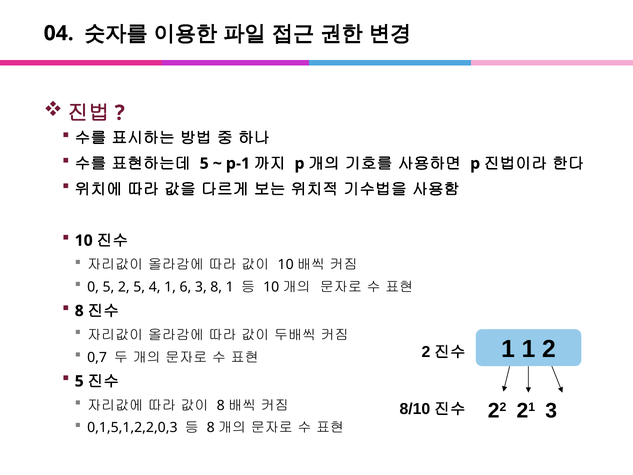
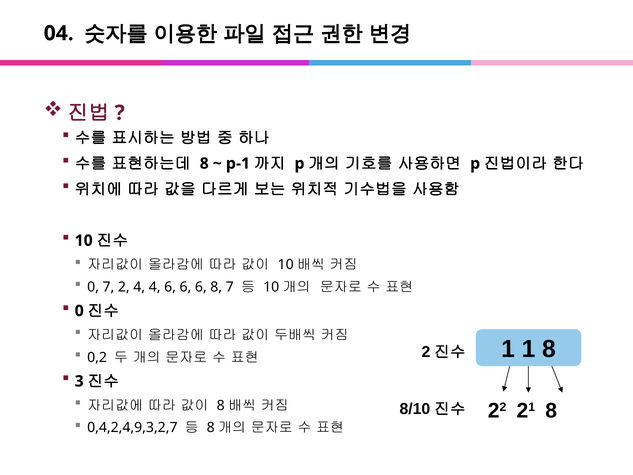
5: 5 -> 8 (204, 163)
0 5: 5 -> 7 (108, 287)
2 5: 5 -> 4 (139, 287)
4 1: 1 -> 6 (170, 287)
3: 3 -> 6 (201, 287)
8 1: 1 -> 7 (230, 287)
8: 8 -> 0 (79, 311)
1 2: 2 -> 8 (549, 349)
0,7: 0,7 -> 0,2 (97, 357)
5: 5 -> 3 (79, 381)
21 3: 3 -> 8 (551, 410)
0,1,5,1,2,2,0,3: 0,1,5,1,2,2,0,3 -> 0,4,2,4,9,3,2,7 (132, 428)
